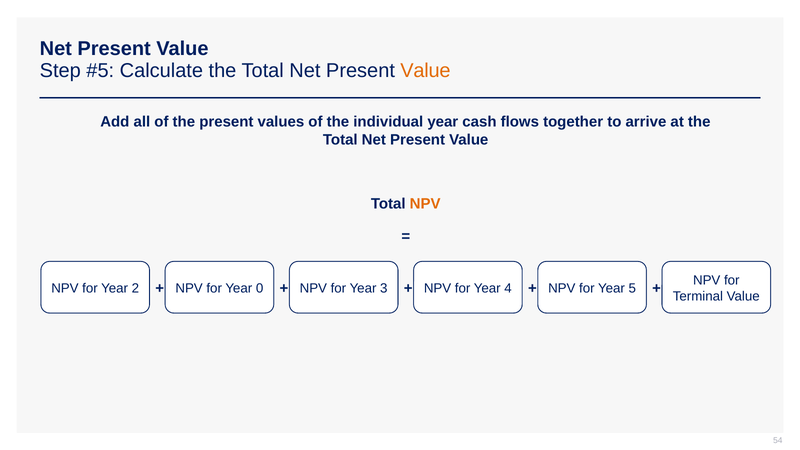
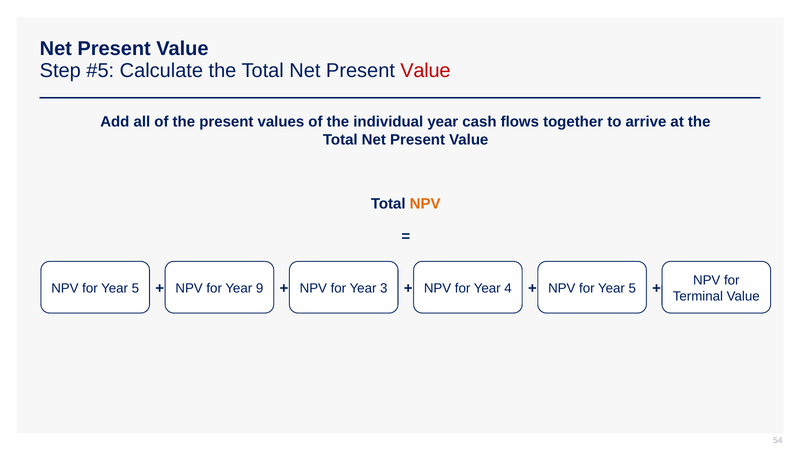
Value colour: orange -> red (425, 70)
2: 2 -> 5 (135, 288)
0: 0 -> 9 (260, 288)
